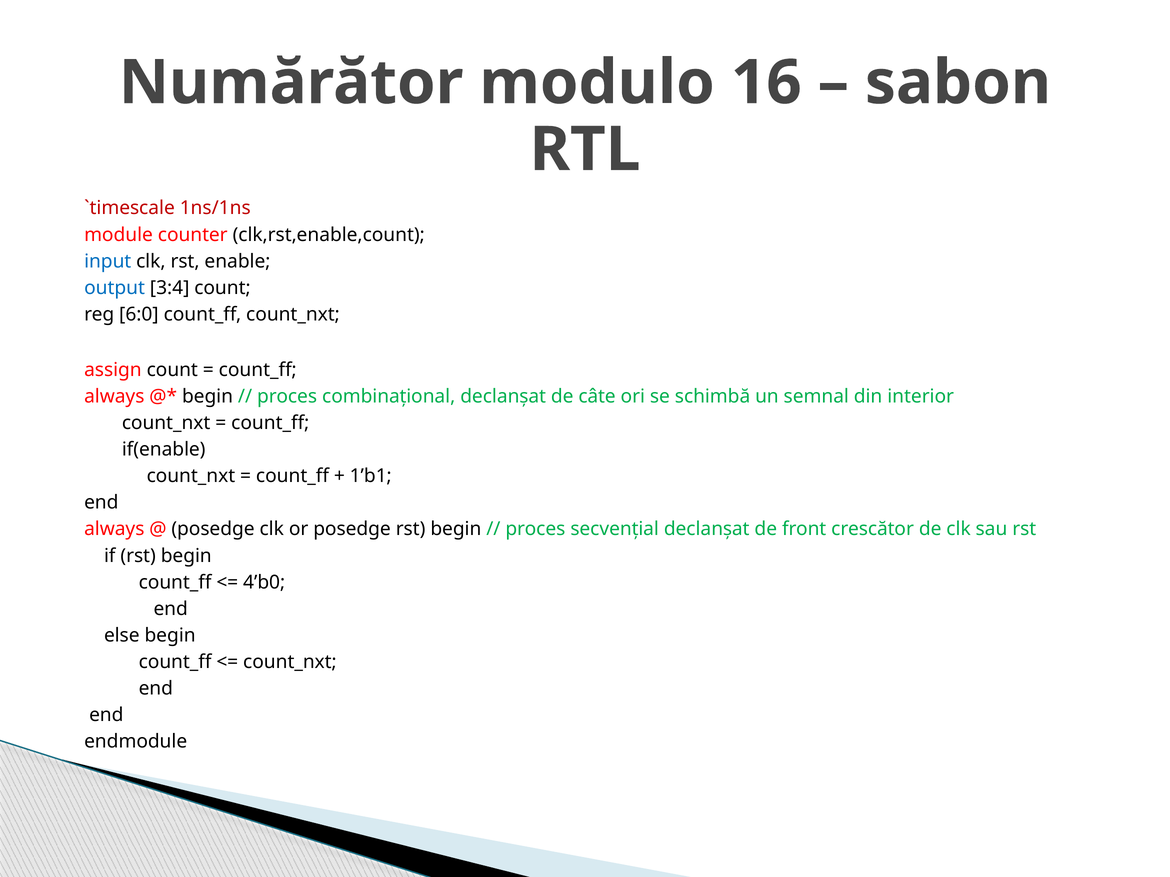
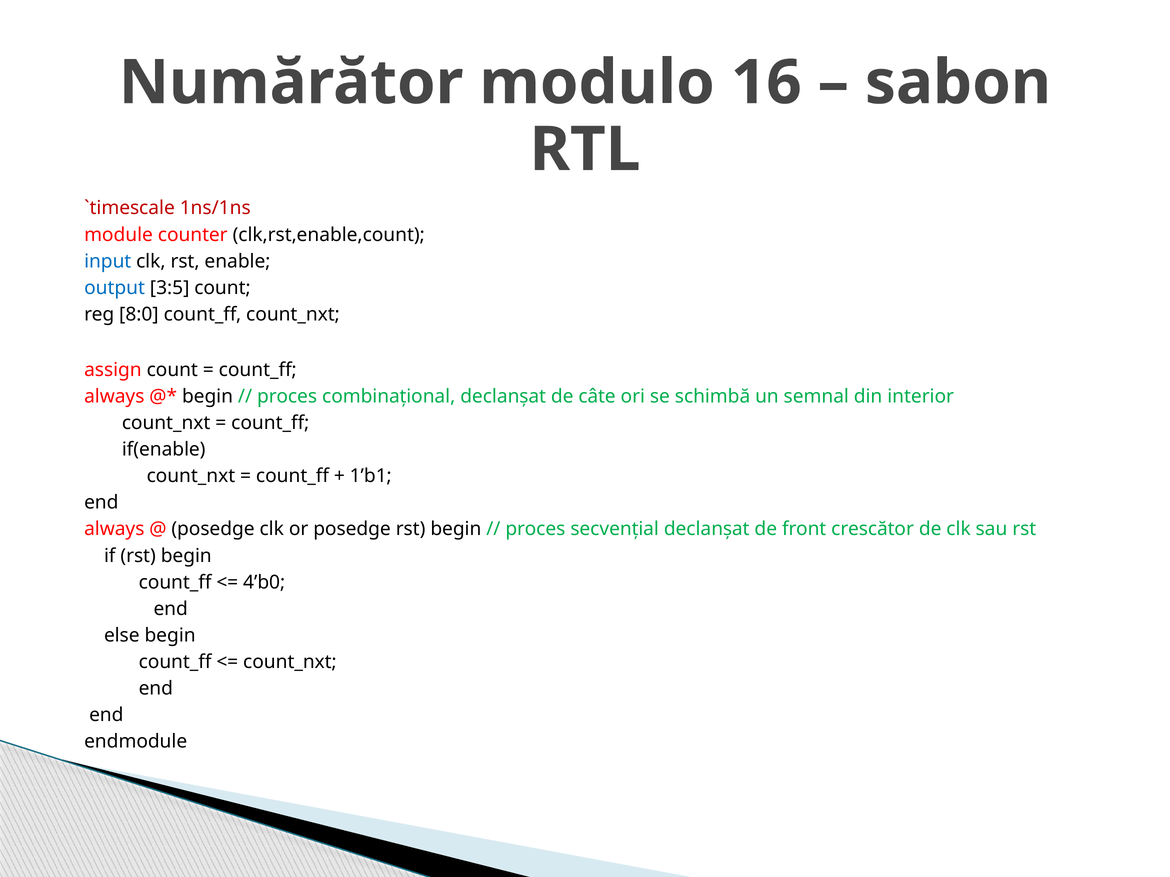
3:4: 3:4 -> 3:5 (170, 288)
6:0: 6:0 -> 8:0 (139, 315)
